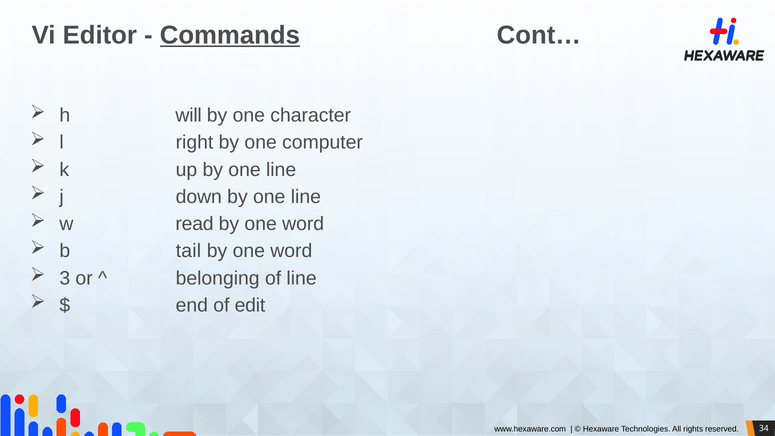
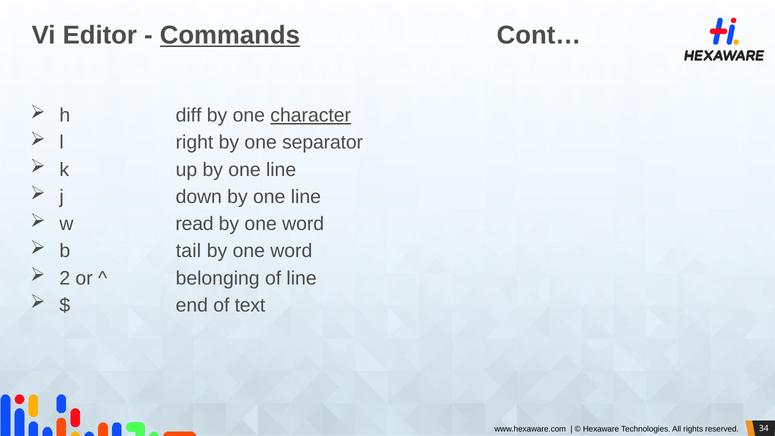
will: will -> diff (189, 115)
character underline: none -> present (311, 115)
computer: computer -> separator (323, 142)
3: 3 -> 2 (65, 278)
edit: edit -> text (250, 305)
